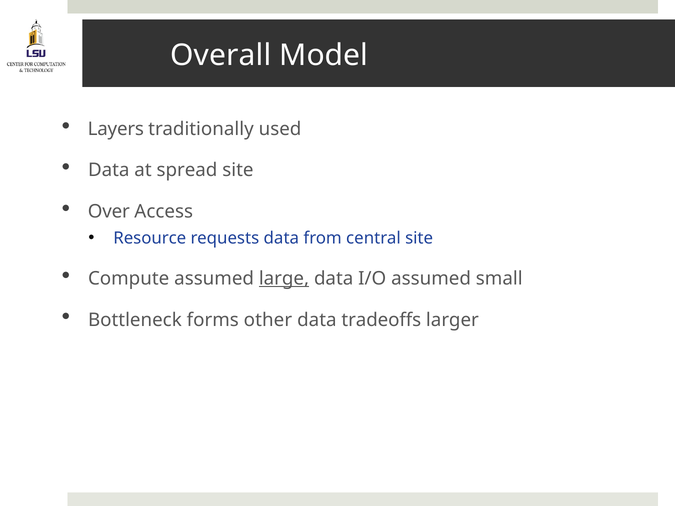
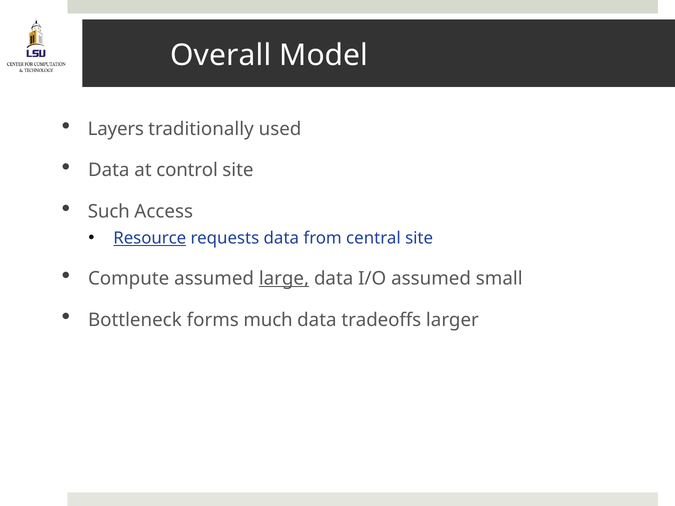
spread: spread -> control (187, 170)
Over: Over -> Such (109, 212)
Resource underline: none -> present (150, 238)
other: other -> much (268, 320)
